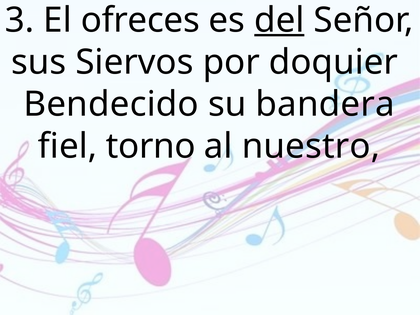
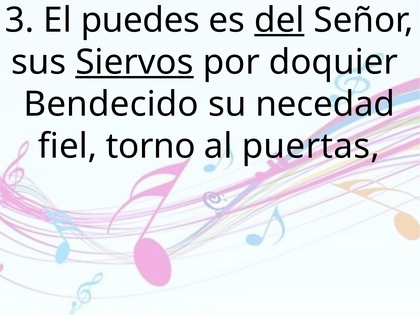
ofreces: ofreces -> puedes (140, 20)
Siervos underline: none -> present (135, 62)
bandera: bandera -> necedad (325, 104)
nuestro: nuestro -> puertas (311, 146)
